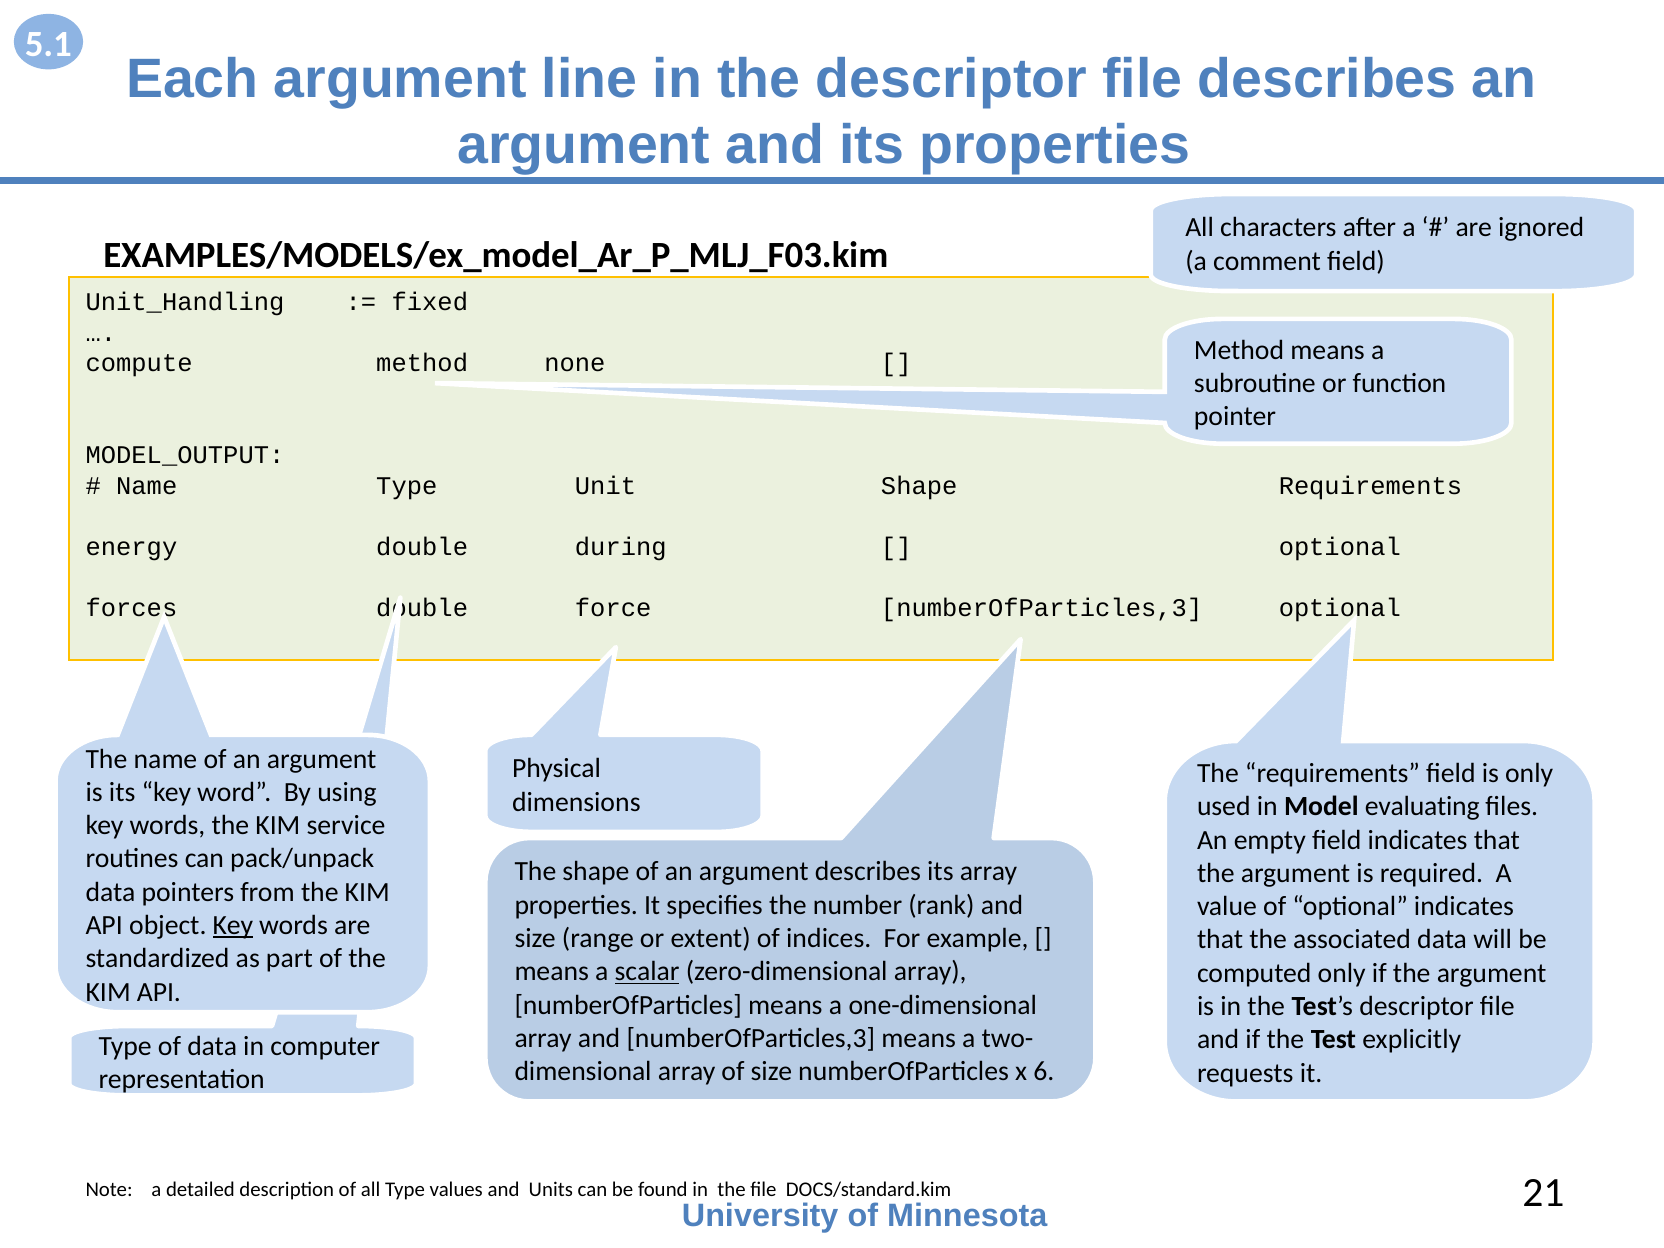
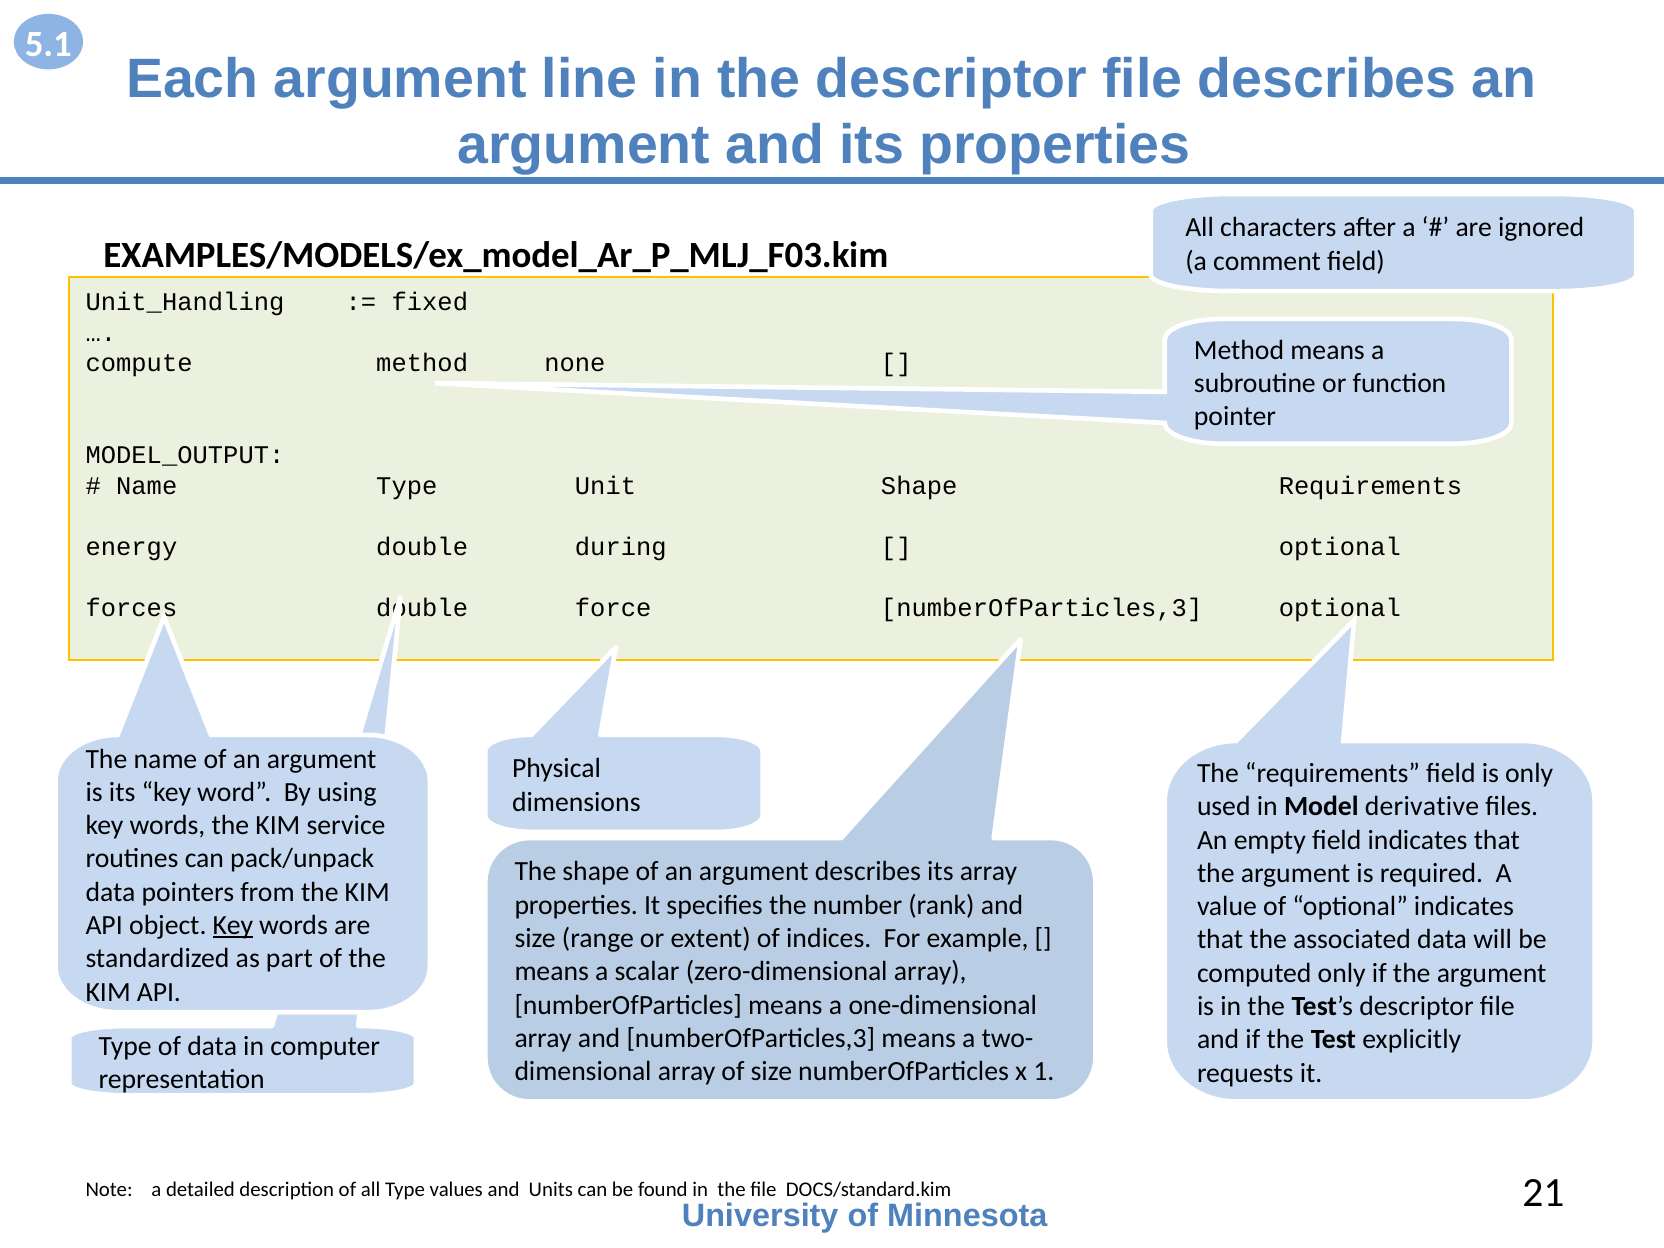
evaluating: evaluating -> derivative (1422, 807)
scalar underline: present -> none (647, 972)
6: 6 -> 1 (1044, 1071)
